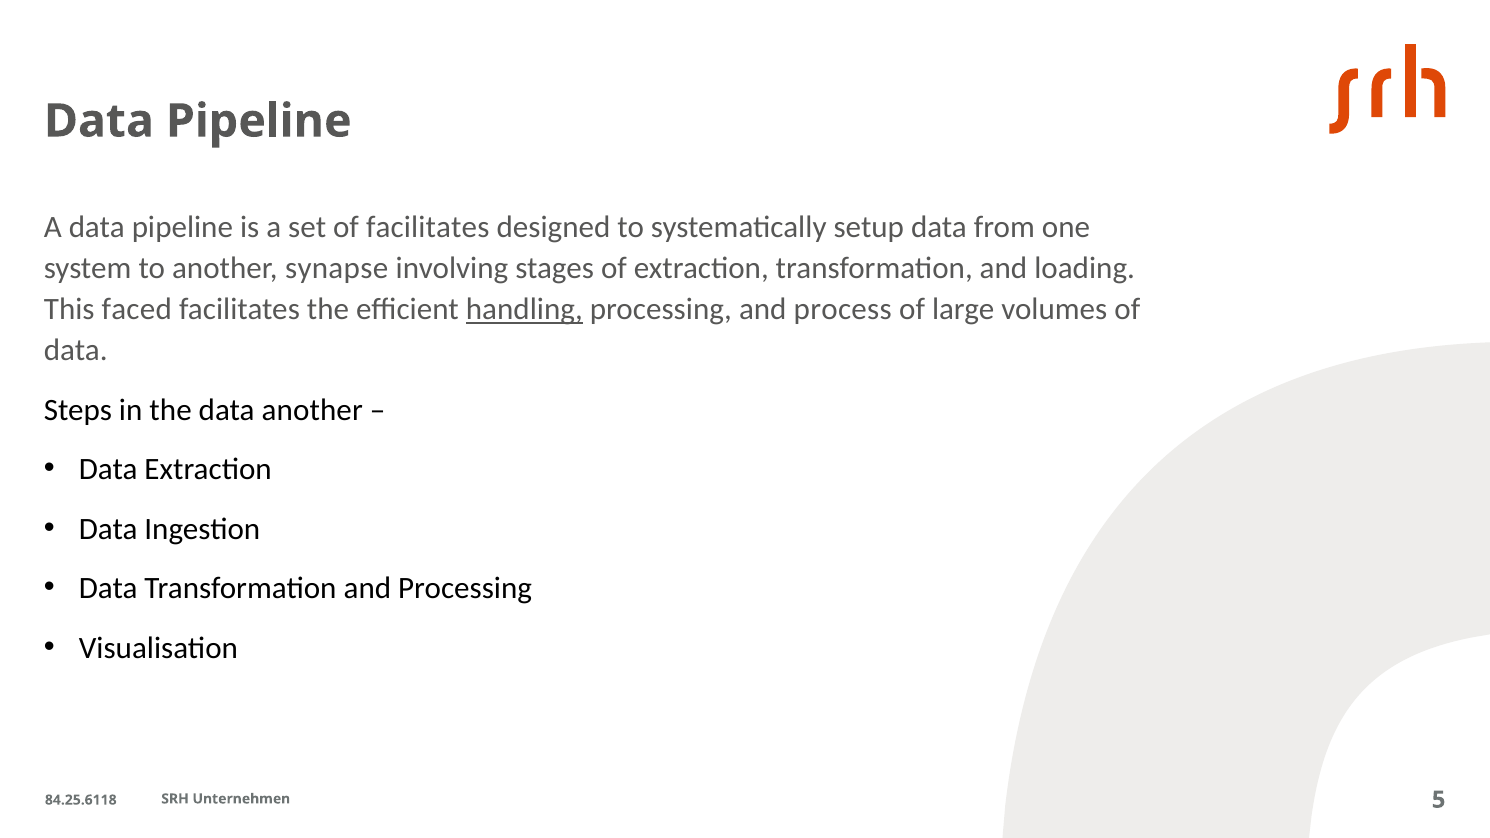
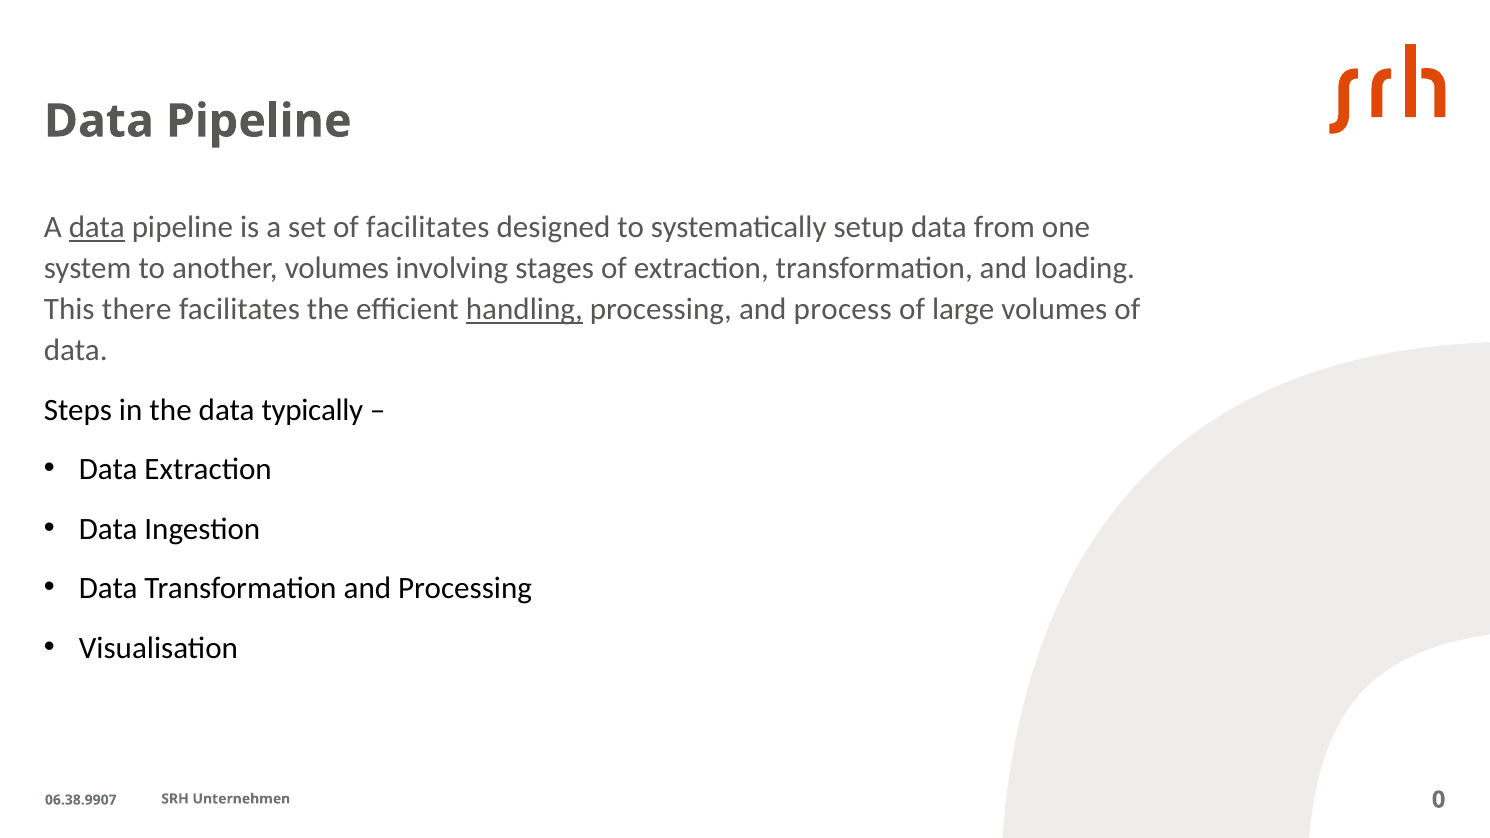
data underline: none -> present (97, 227)
another synapse: synapse -> volumes (337, 268)
faced: faced -> there (137, 309)
data another: another -> typically (312, 410)
5: 5 -> 0 (1439, 800)
84.25.6118: 84.25.6118 -> 06.38.9907 (81, 800)
